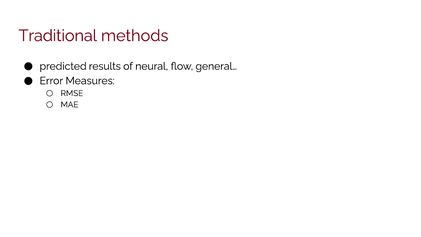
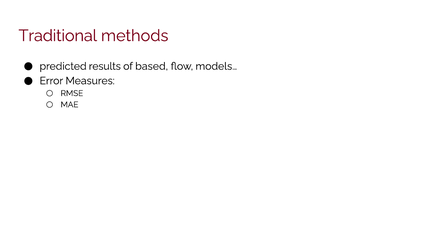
neural: neural -> based (152, 66)
general…: general… -> models… (216, 66)
